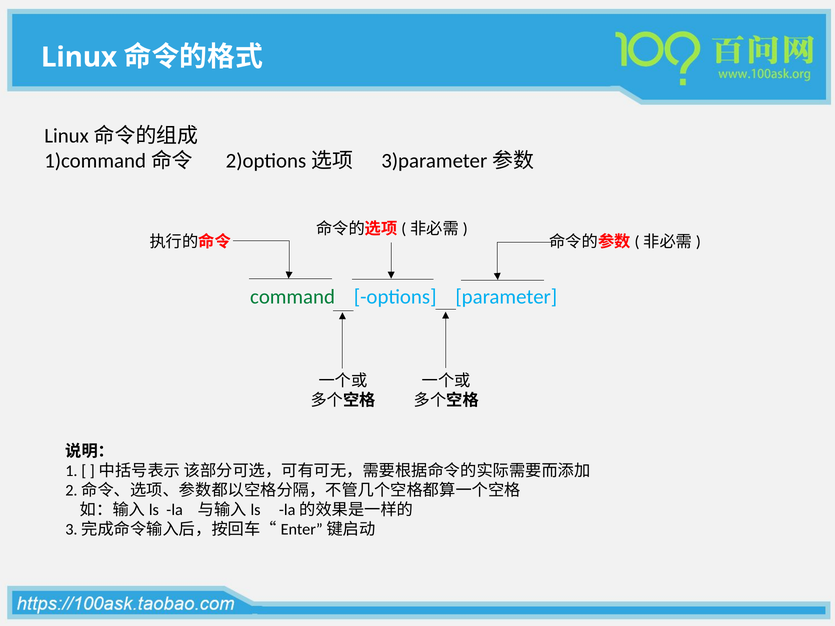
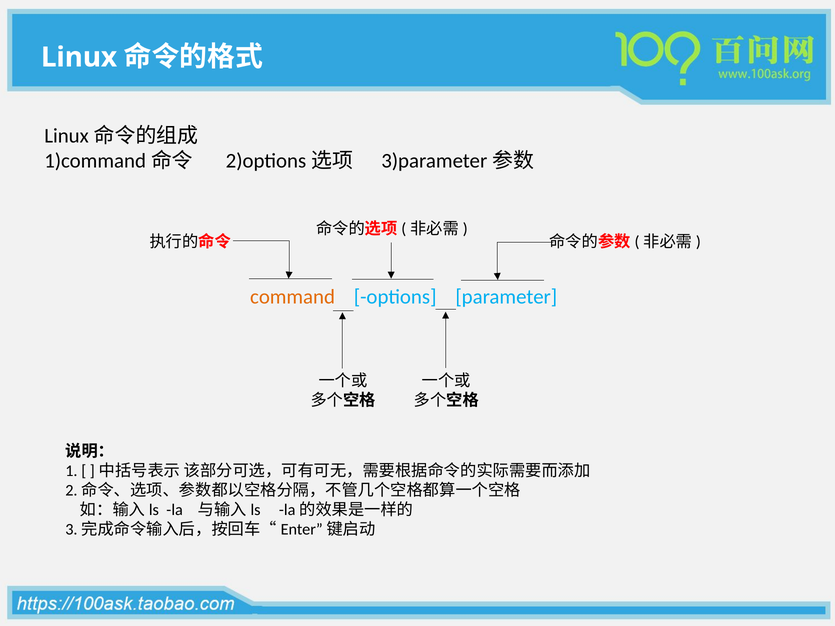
command colour: green -> orange (293, 297)
